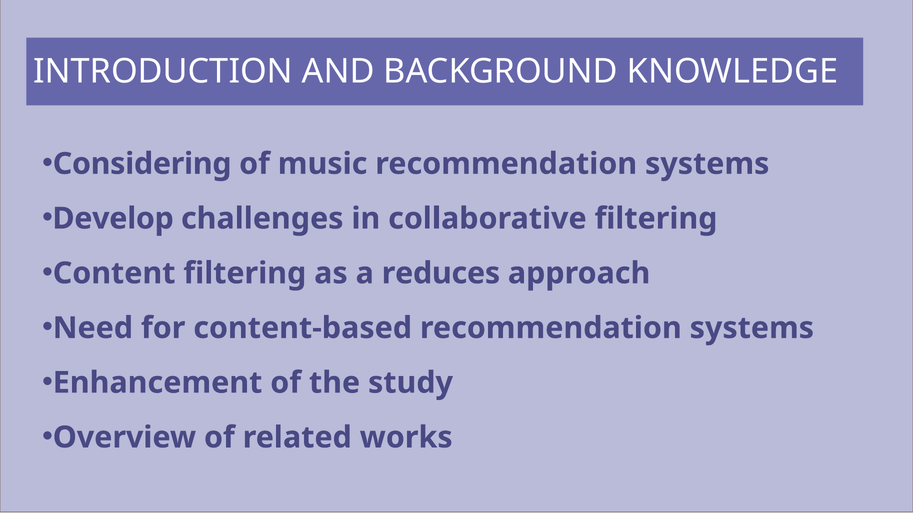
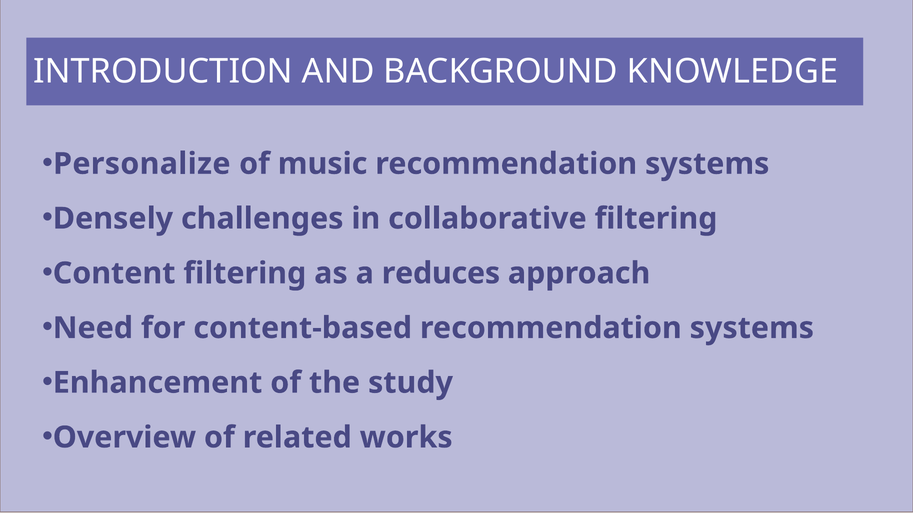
Considering: Considering -> Personalize (142, 164)
Develop: Develop -> Densely (113, 219)
